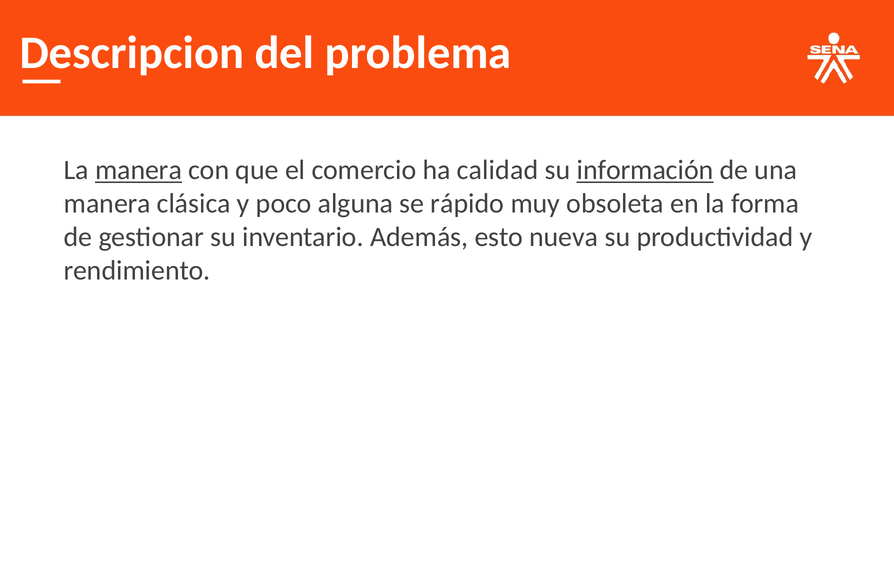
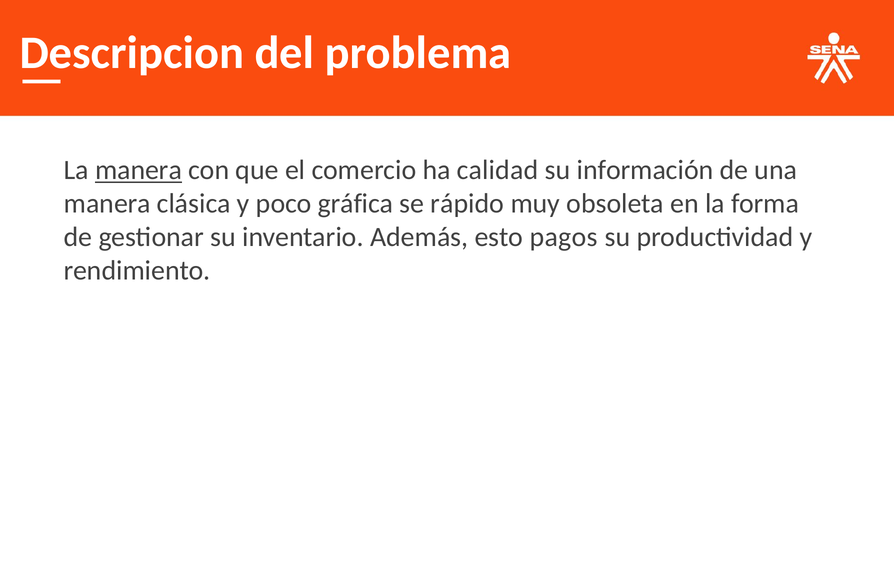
información underline: present -> none (645, 170)
alguna: alguna -> gráfica (356, 204)
nueva: nueva -> pagos (564, 237)
